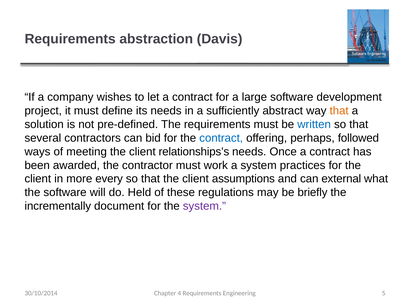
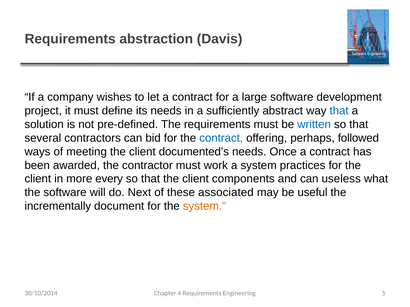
that colour: orange -> blue (339, 111)
relationships’s: relationships’s -> documented’s (194, 152)
assumptions: assumptions -> components (243, 179)
external: external -> useless (341, 179)
Held: Held -> Next (139, 193)
regulations: regulations -> associated (226, 193)
briefly: briefly -> useful (313, 193)
system colour: purple -> orange (204, 207)
